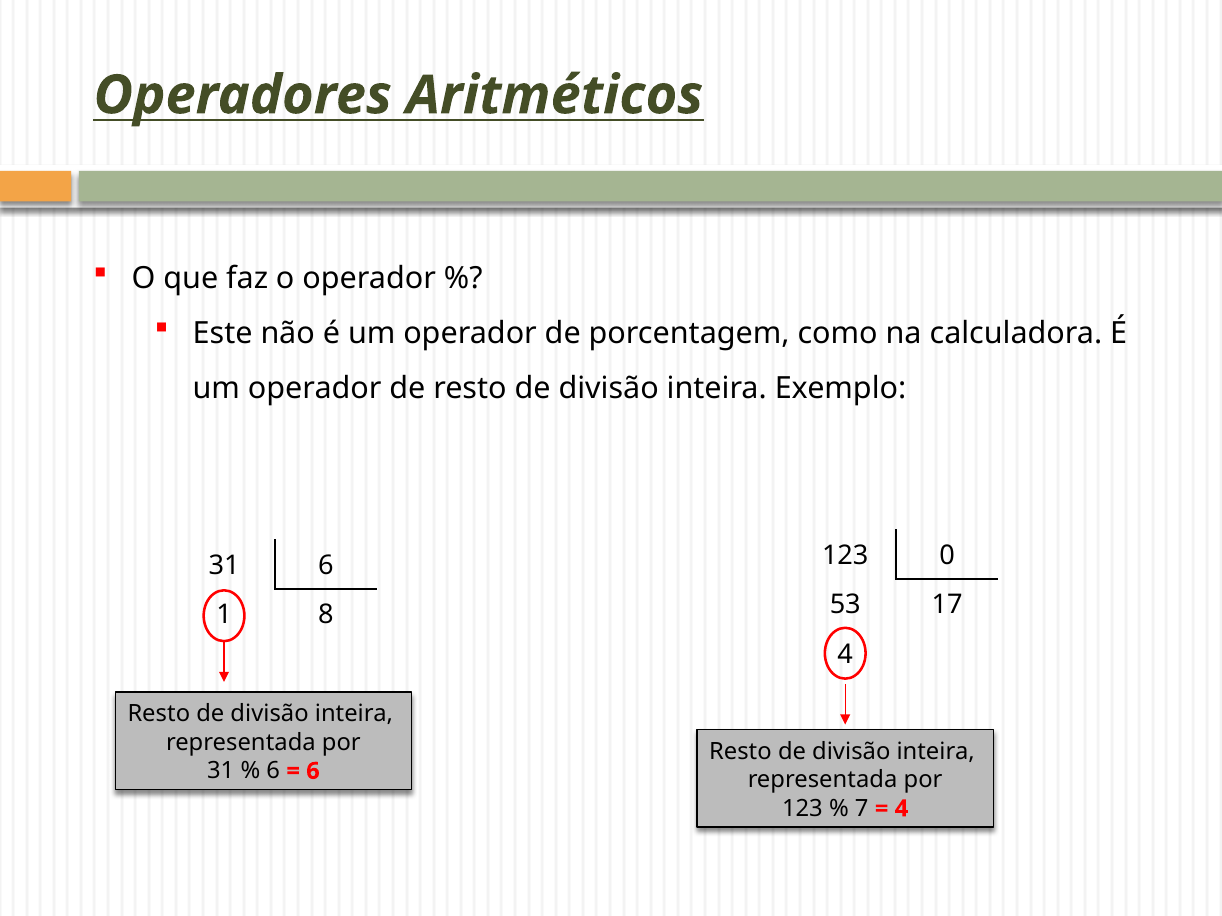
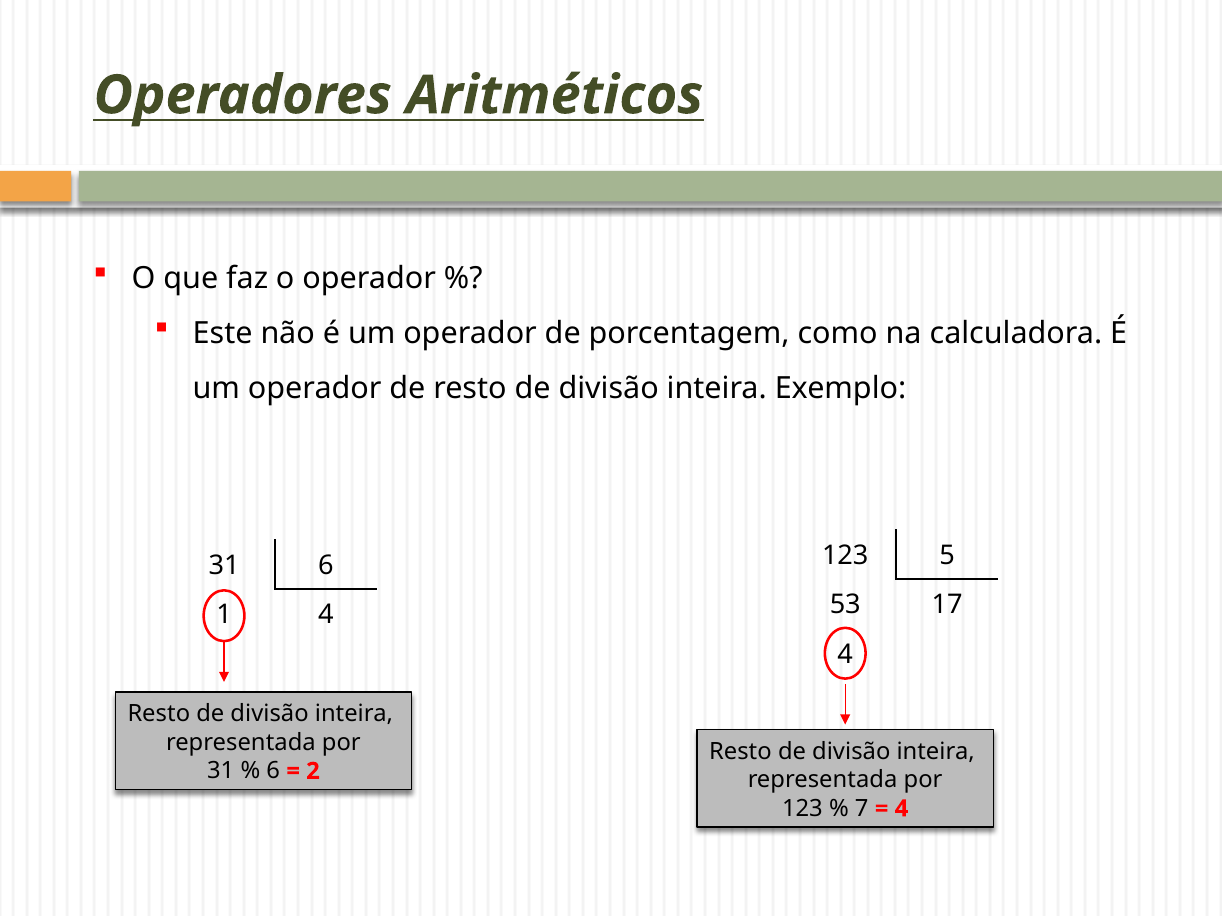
0: 0 -> 5 (947, 556)
1 8: 8 -> 4 (326, 615)
6: 6 -> 2 (313, 771)
